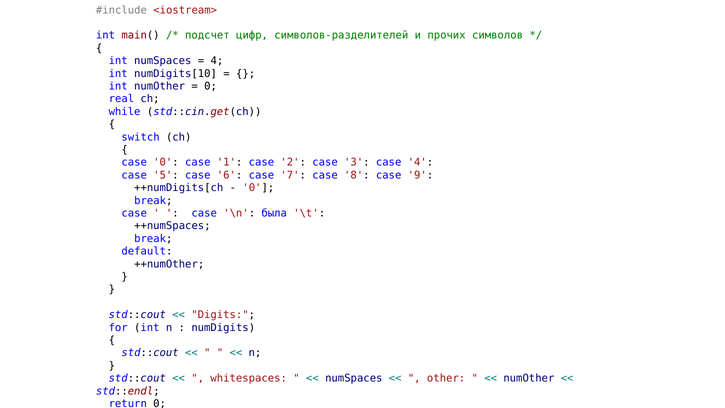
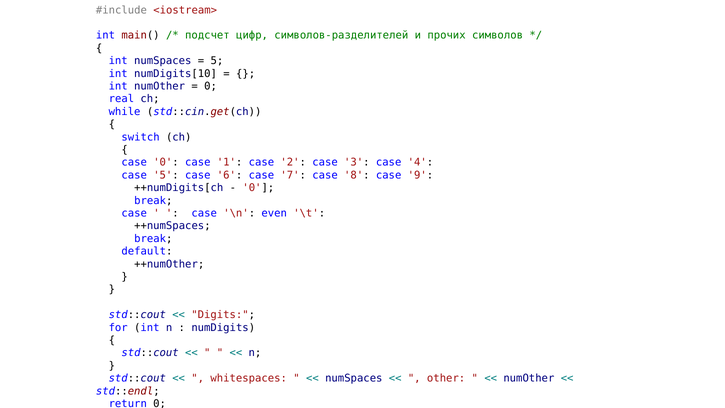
4: 4 -> 5 (217, 61)
была: была -> even (274, 213)
